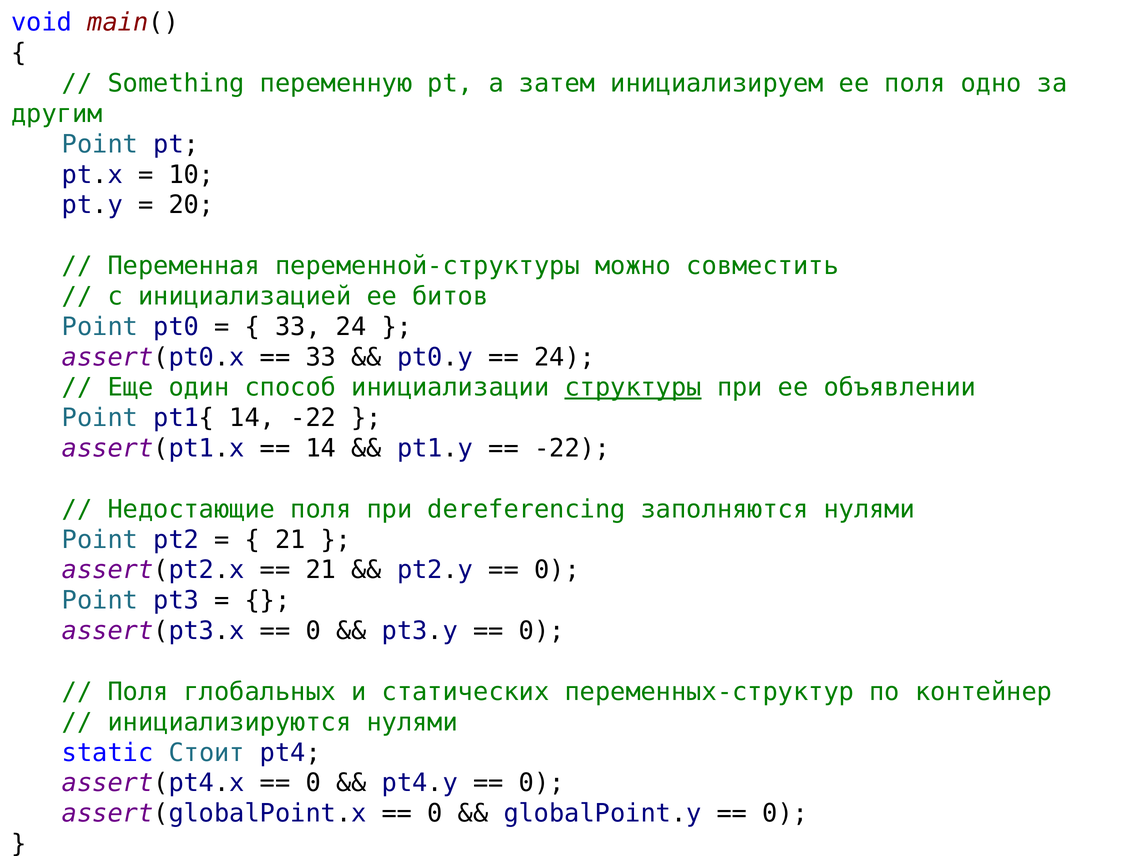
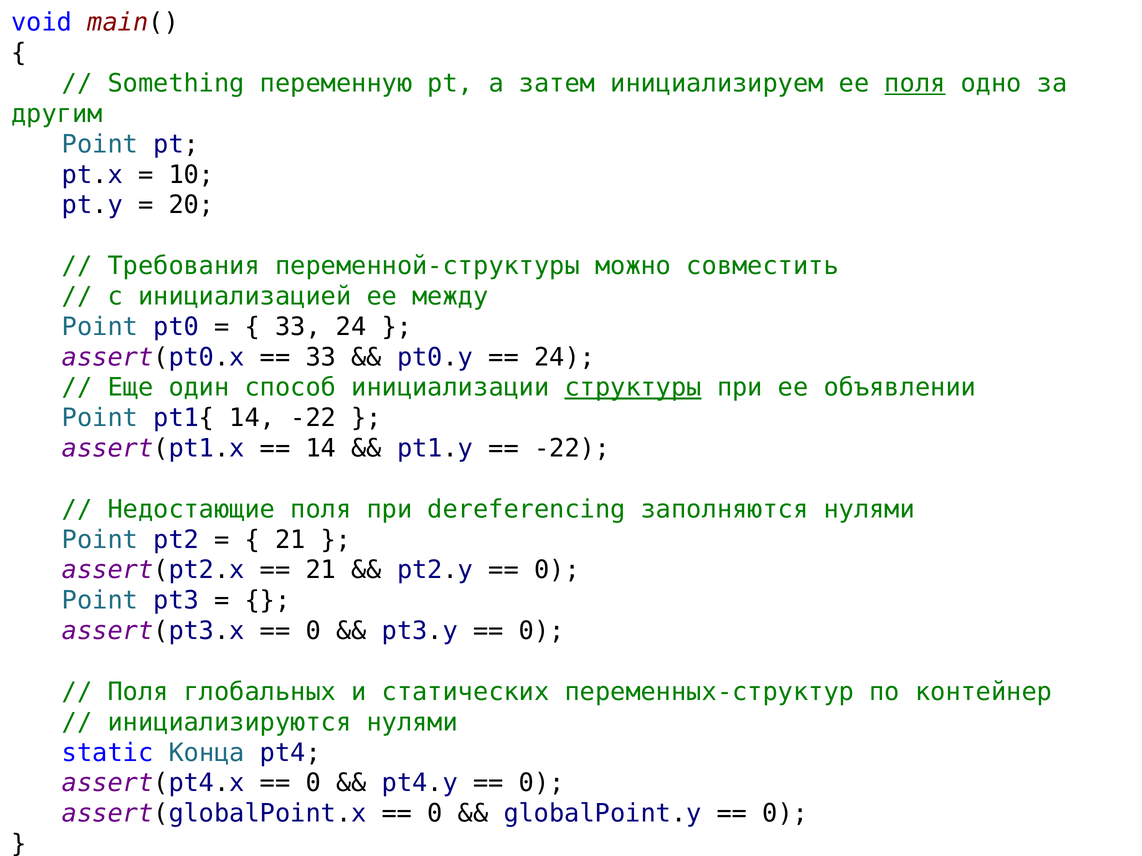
поля underline: none -> present (915, 83)
Переменная: Переменная -> Требования (184, 266)
битов: битов -> между (450, 297)
Стоит: Стоит -> Конца (207, 753)
